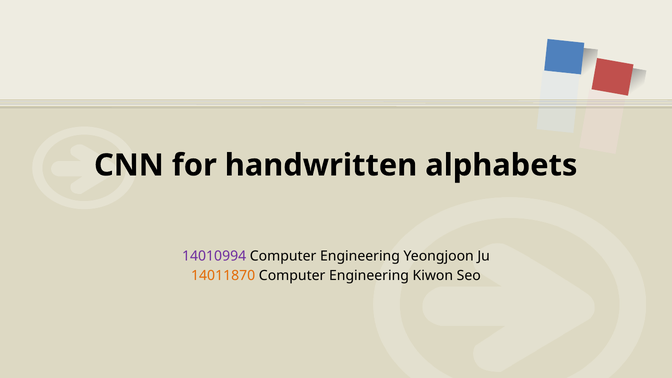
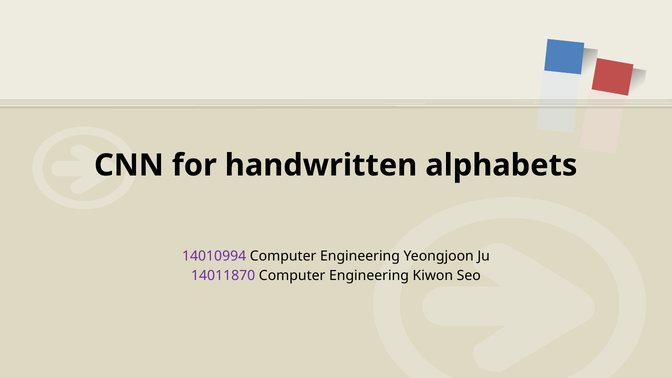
14011870 colour: orange -> purple (223, 276)
